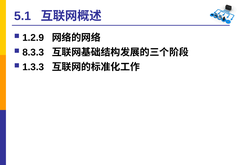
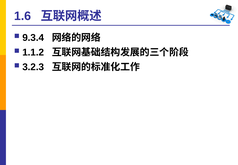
5.1: 5.1 -> 1.6 (23, 16)
1.2.9: 1.2.9 -> 9.3.4 (33, 38)
8.3.3: 8.3.3 -> 1.1.2 (33, 52)
1.3.3: 1.3.3 -> 3.2.3 (33, 67)
